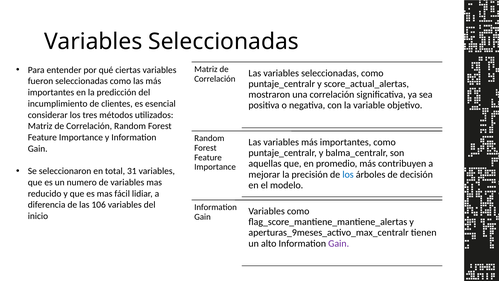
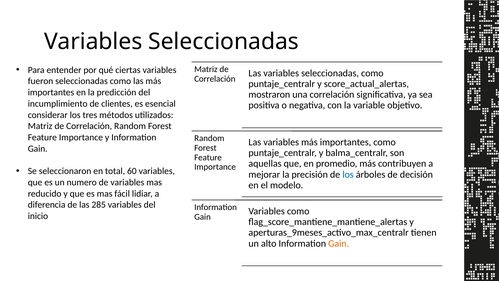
31: 31 -> 60 (132, 171)
106: 106 -> 285 (99, 205)
Gain colour: purple -> orange (339, 243)
